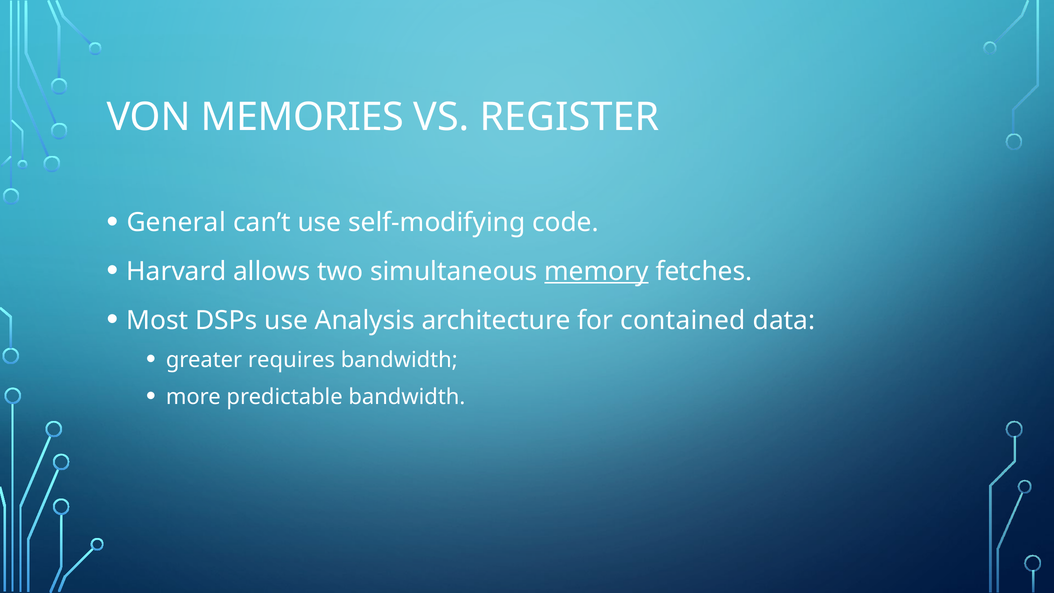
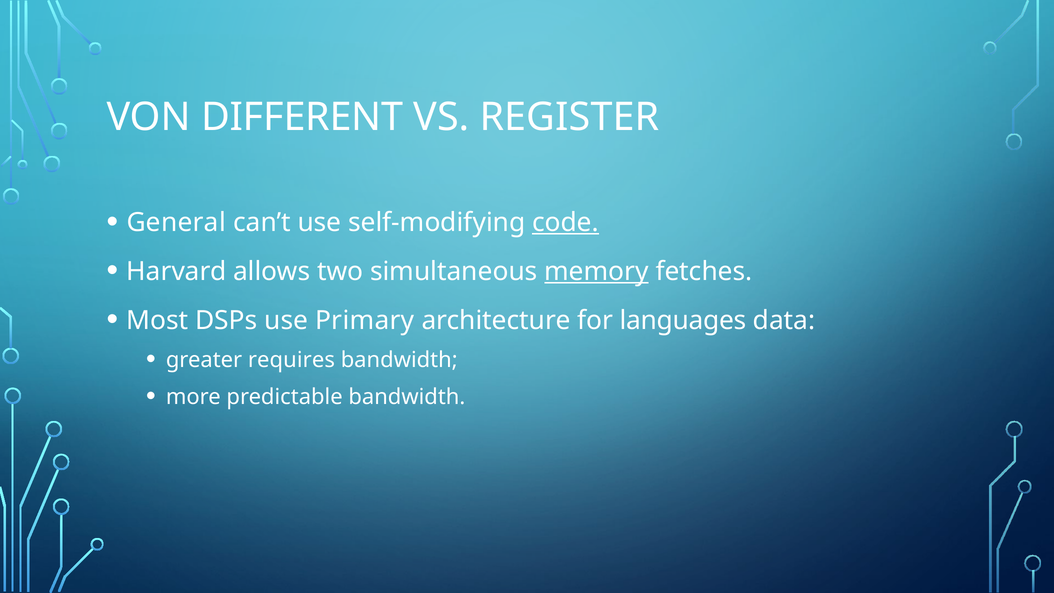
MEMORIES: MEMORIES -> DIFFERENT (302, 117)
code underline: none -> present (565, 222)
Analysis: Analysis -> Primary (365, 320)
contained: contained -> languages (683, 320)
